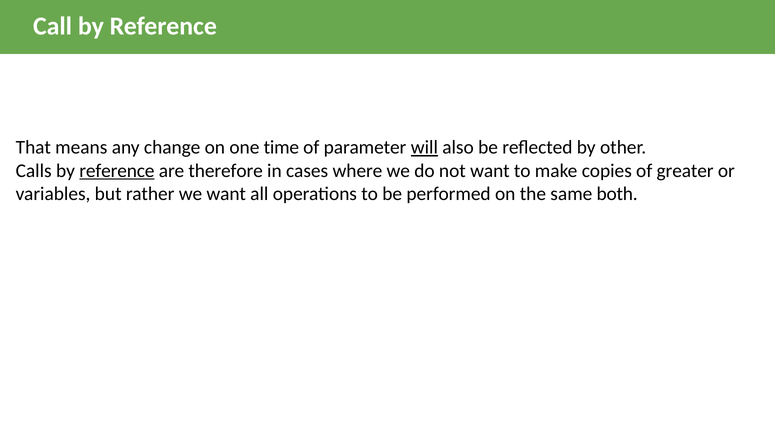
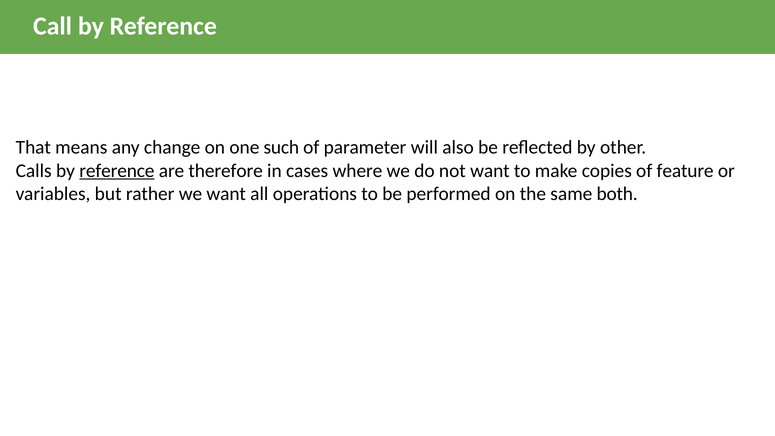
time: time -> such (281, 147)
will underline: present -> none (424, 147)
greater: greater -> feature (685, 171)
